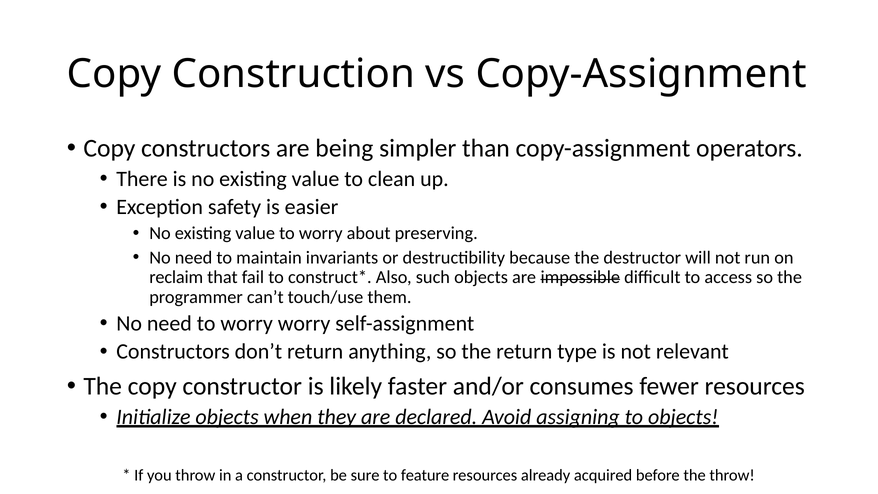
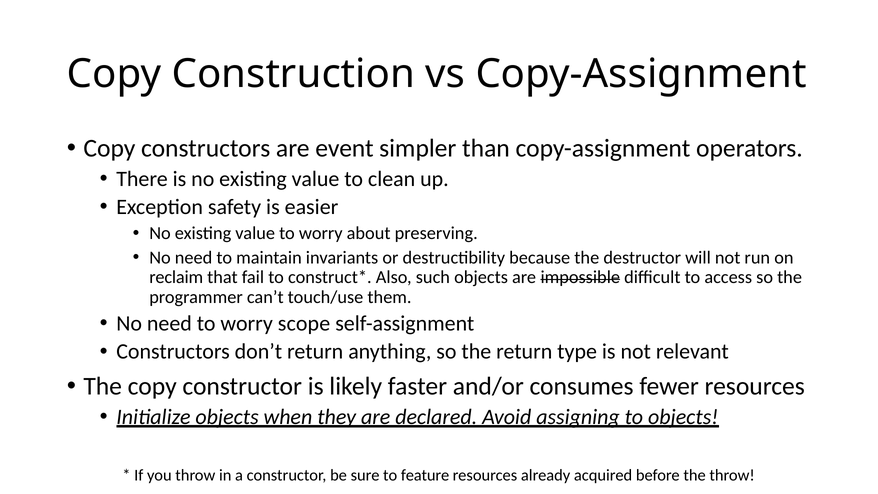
being: being -> event (344, 148)
worry worry: worry -> scope (304, 323)
